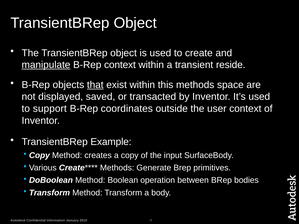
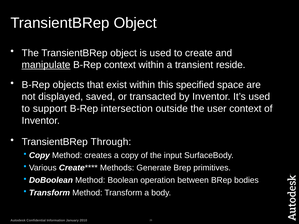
that underline: present -> none (95, 85)
this methods: methods -> specified (195, 85)
coordinates: coordinates -> intersection (127, 109)
Example: Example -> Through (111, 142)
